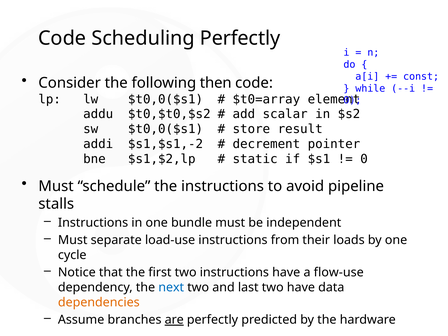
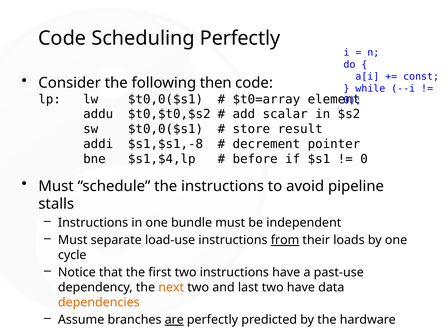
$s1,$s1,-2: $s1,$s1,-2 -> $s1,$s1,-8 (166, 144)
$s1,$2,lp: $s1,$2,lp -> $s1,$4,lp (162, 159)
static: static -> before (255, 159)
from underline: none -> present (285, 240)
flow-use: flow-use -> past-use (339, 273)
next colour: blue -> orange (171, 287)
